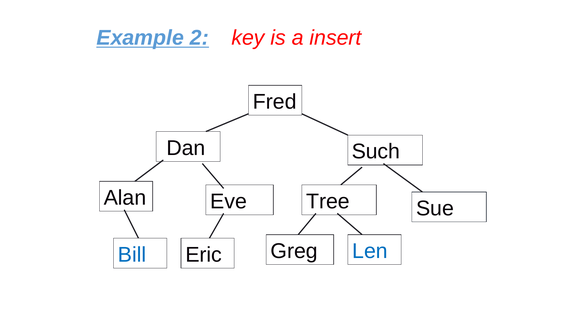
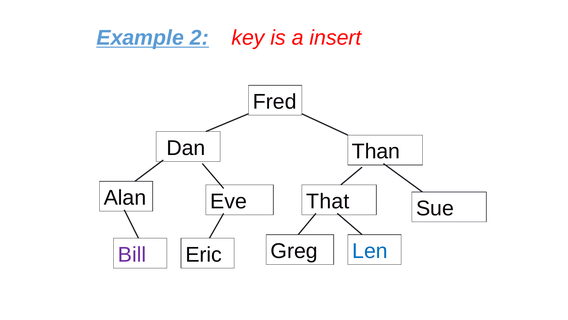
Such: Such -> Than (376, 151)
Tree: Tree -> That (328, 201)
Bill colour: blue -> purple (132, 254)
